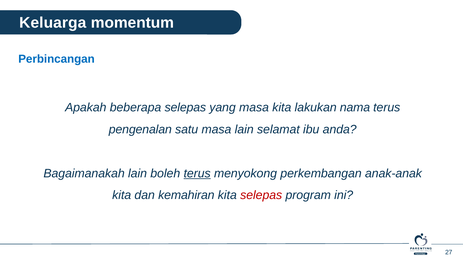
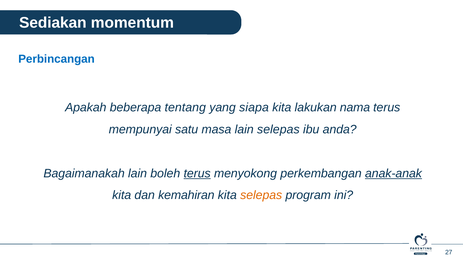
Keluarga: Keluarga -> Sediakan (53, 23)
beberapa selepas: selepas -> tentang (185, 108)
yang masa: masa -> siapa (254, 108)
pengenalan: pengenalan -> mempunyai (140, 130)
lain selamat: selamat -> selepas (278, 130)
anak-anak underline: none -> present (393, 174)
selepas colour: red -> orange (261, 196)
